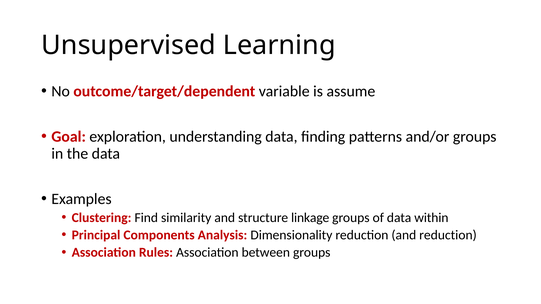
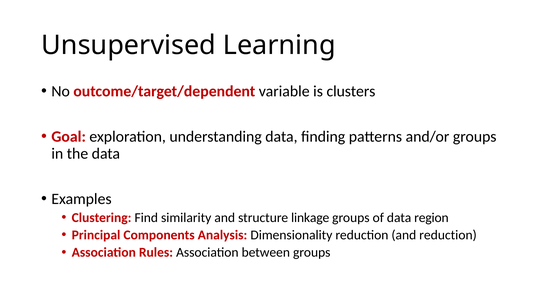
assume: assume -> clusters (351, 91)
within: within -> region (431, 218)
